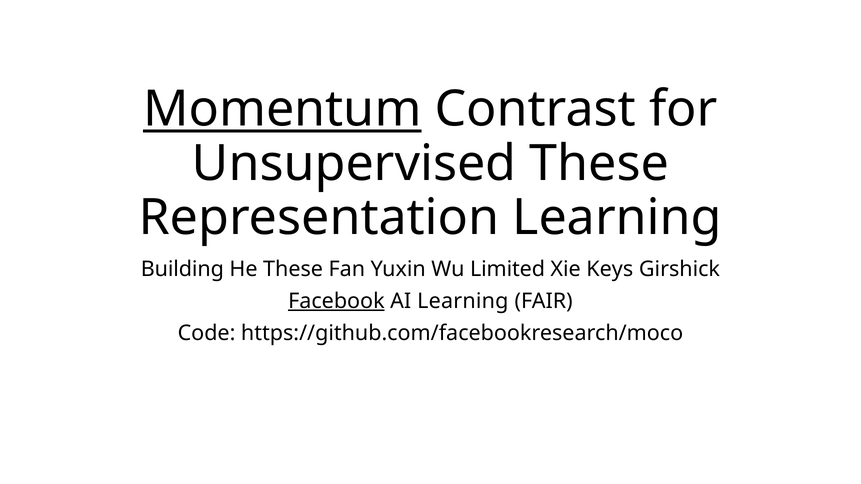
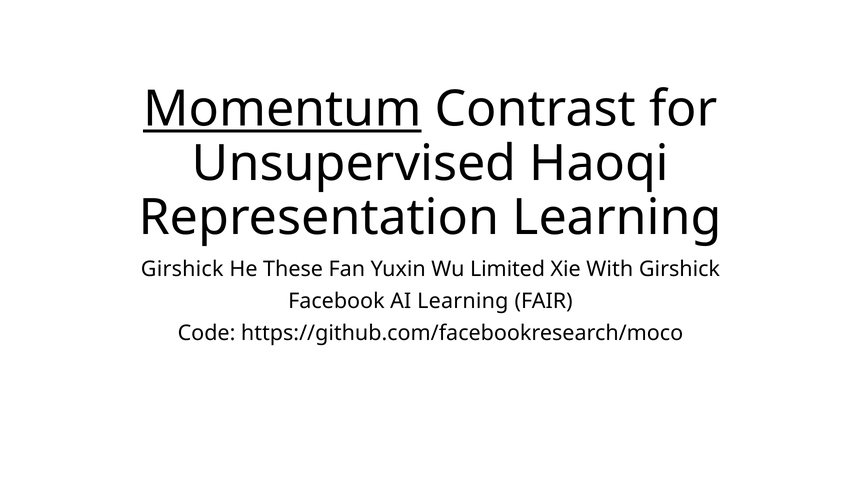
Unsupervised These: These -> Haoqi (599, 164)
Building: Building -> Girshick (182, 269)
Keys: Keys -> With (610, 269)
Facebook underline: present -> none (336, 301)
